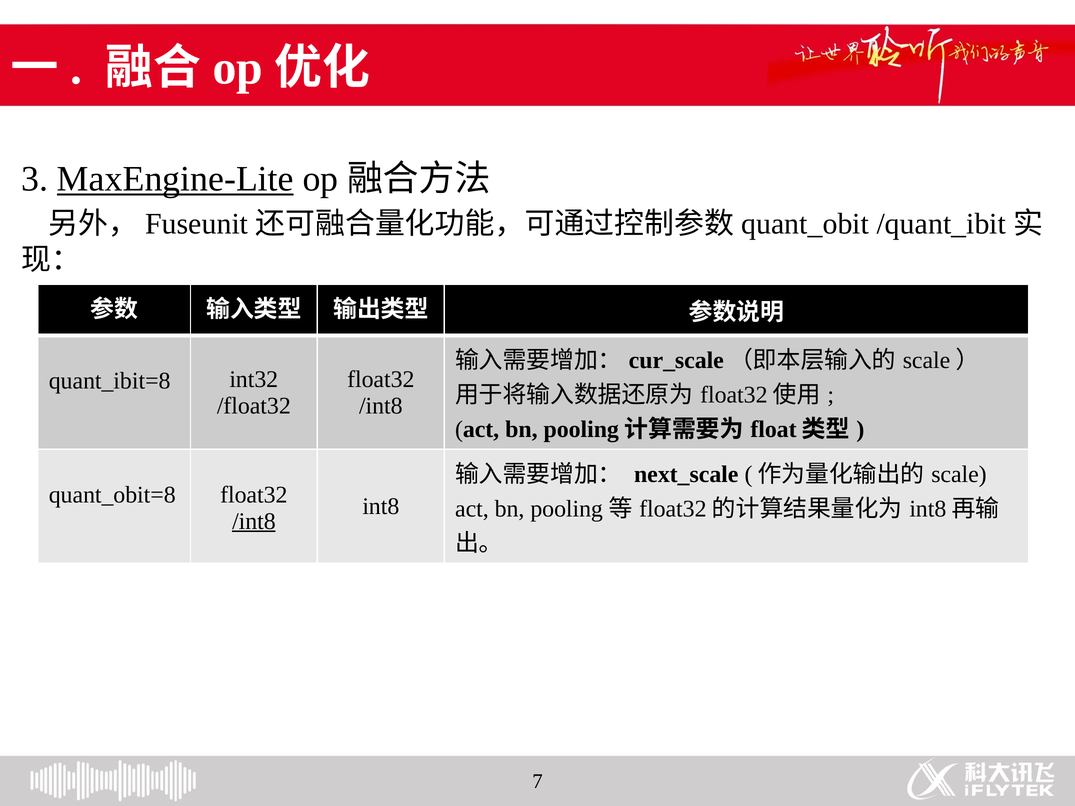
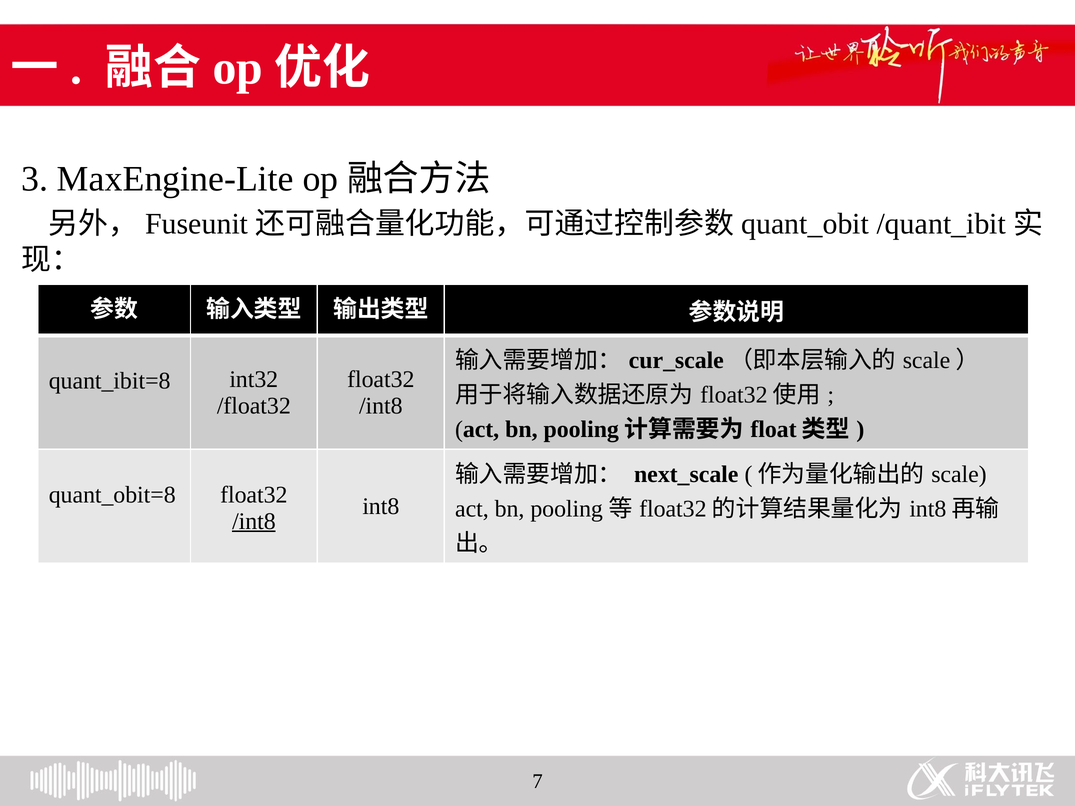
MaxEngine-Lite underline: present -> none (175, 179)
